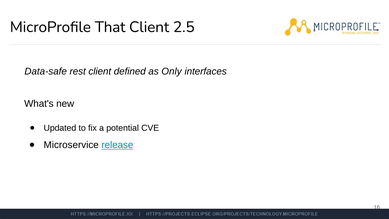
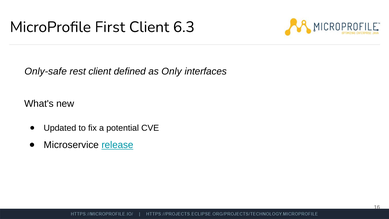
That: That -> First (110, 27)
2.5: 2.5 -> 6.3 (184, 27)
Data-safe: Data-safe -> Only-safe (46, 71)
